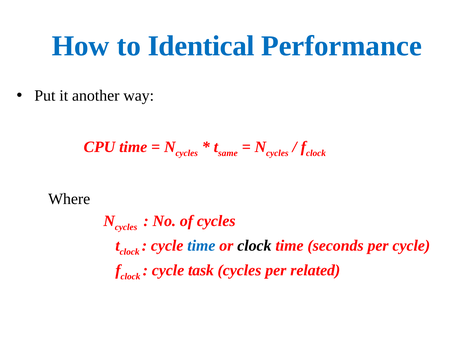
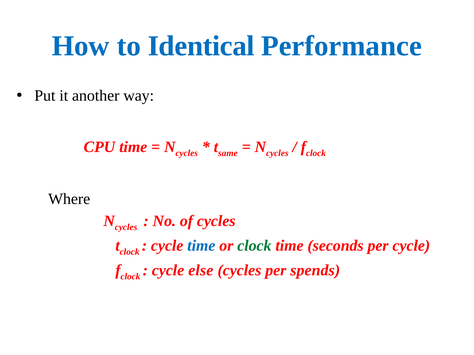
clock colour: black -> green (254, 246)
task: task -> else (201, 271)
related: related -> spends (315, 271)
